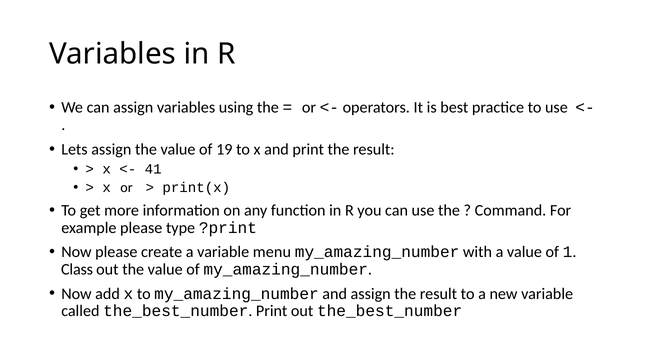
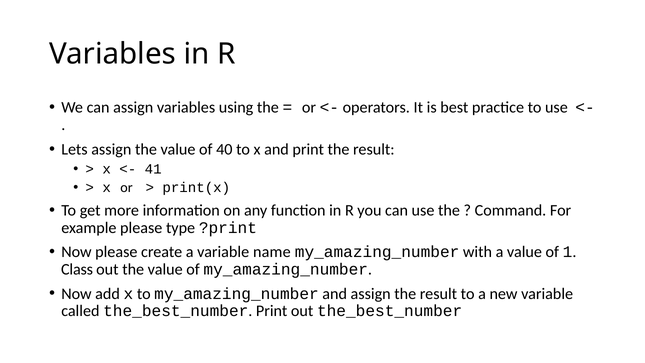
19: 19 -> 40 (224, 149)
menu: menu -> name (272, 252)
